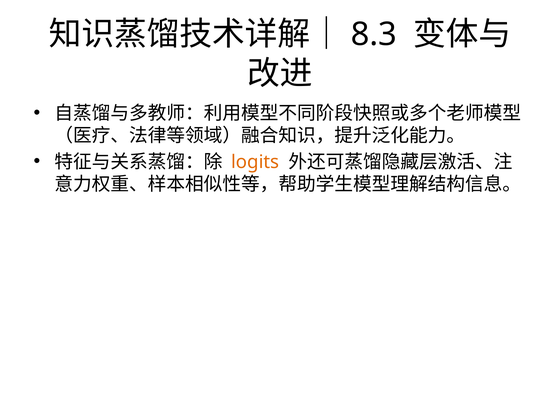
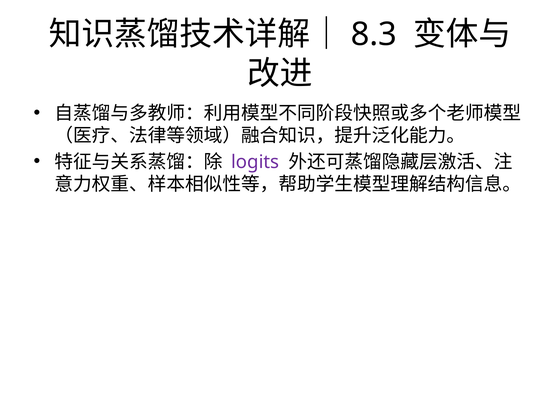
logits colour: orange -> purple (255, 162)
